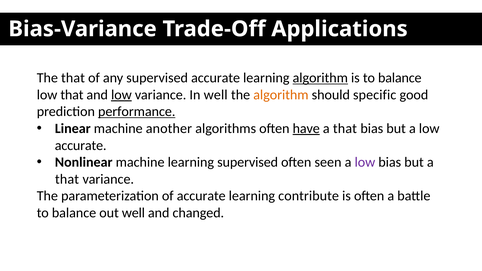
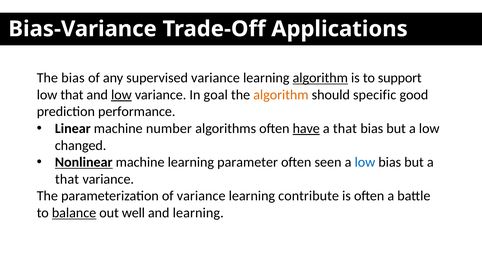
The that: that -> bias (73, 78)
supervised accurate: accurate -> variance (215, 78)
is to balance: balance -> support (400, 78)
In well: well -> goal (216, 95)
performance underline: present -> none (137, 112)
another: another -> number (169, 129)
accurate: accurate -> changed (81, 145)
Nonlinear underline: none -> present (84, 162)
learning supervised: supervised -> parameter (248, 162)
low colour: purple -> blue (365, 162)
of accurate: accurate -> variance (201, 196)
balance underline: none -> present (74, 213)
and changed: changed -> learning (198, 213)
